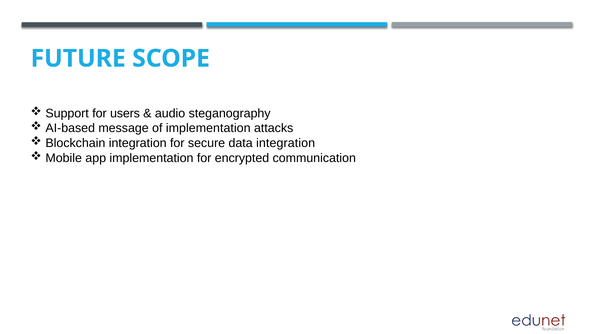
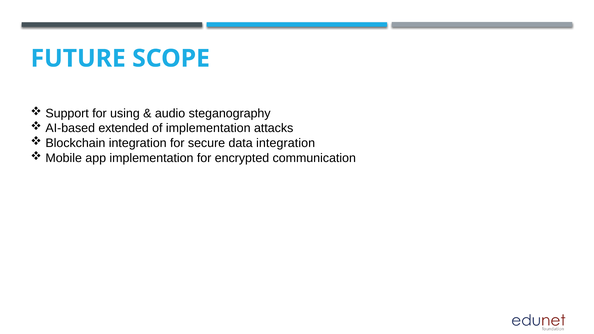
users: users -> using (125, 113)
message: message -> extended (124, 128)
